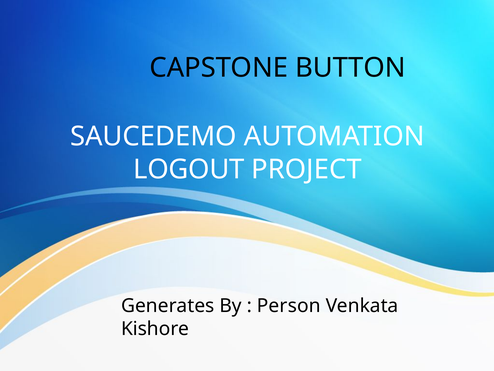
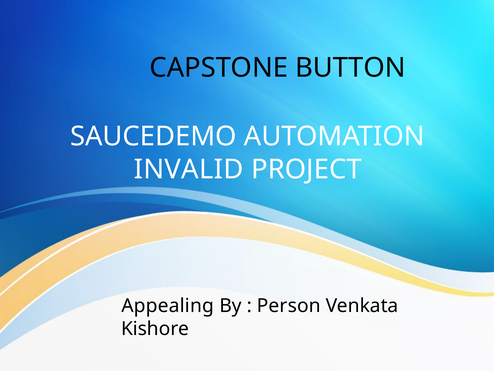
LOGOUT: LOGOUT -> INVALID (189, 169)
Generates: Generates -> Appealing (168, 305)
